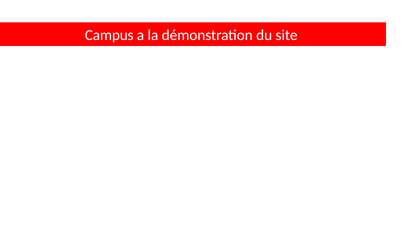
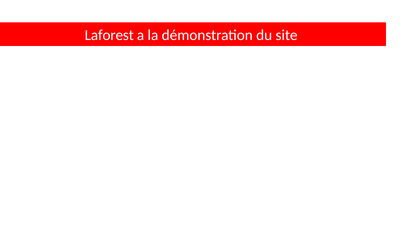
Campus: Campus -> Laforest (109, 35)
